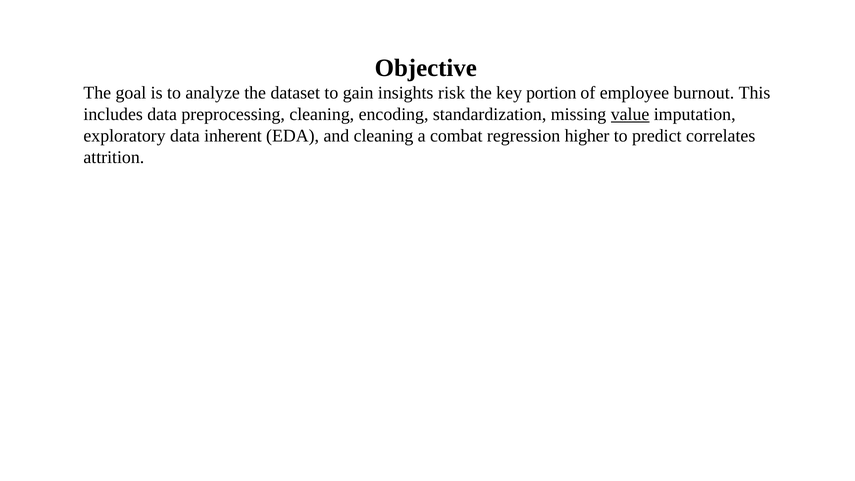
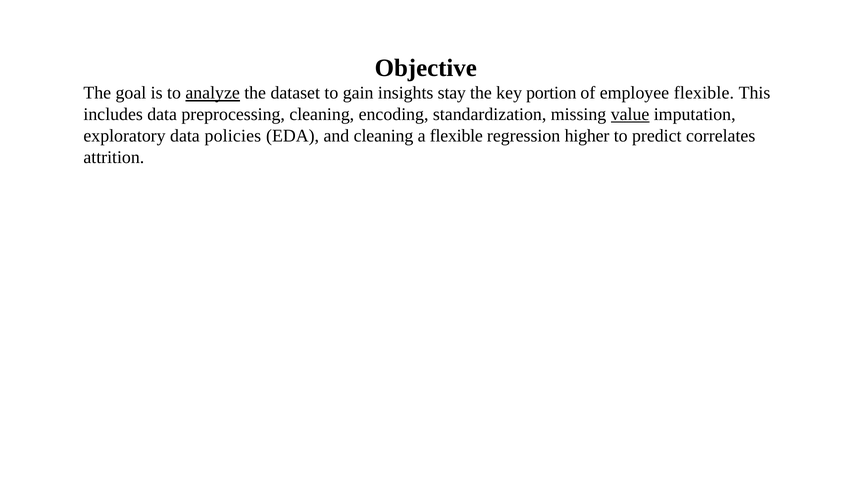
analyze underline: none -> present (213, 93)
risk: risk -> stay (452, 93)
employee burnout: burnout -> flexible (704, 93)
inherent: inherent -> policies (233, 136)
a combat: combat -> flexible (456, 136)
